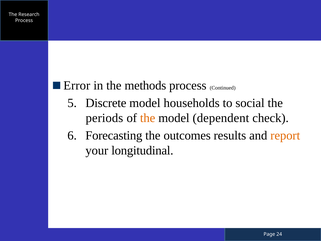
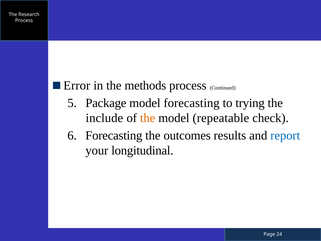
Discrete: Discrete -> Package (106, 103)
model households: households -> forecasting (192, 103)
social: social -> trying (250, 103)
periods: periods -> include (104, 118)
dependent: dependent -> repeatable (221, 118)
report colour: orange -> blue (285, 135)
